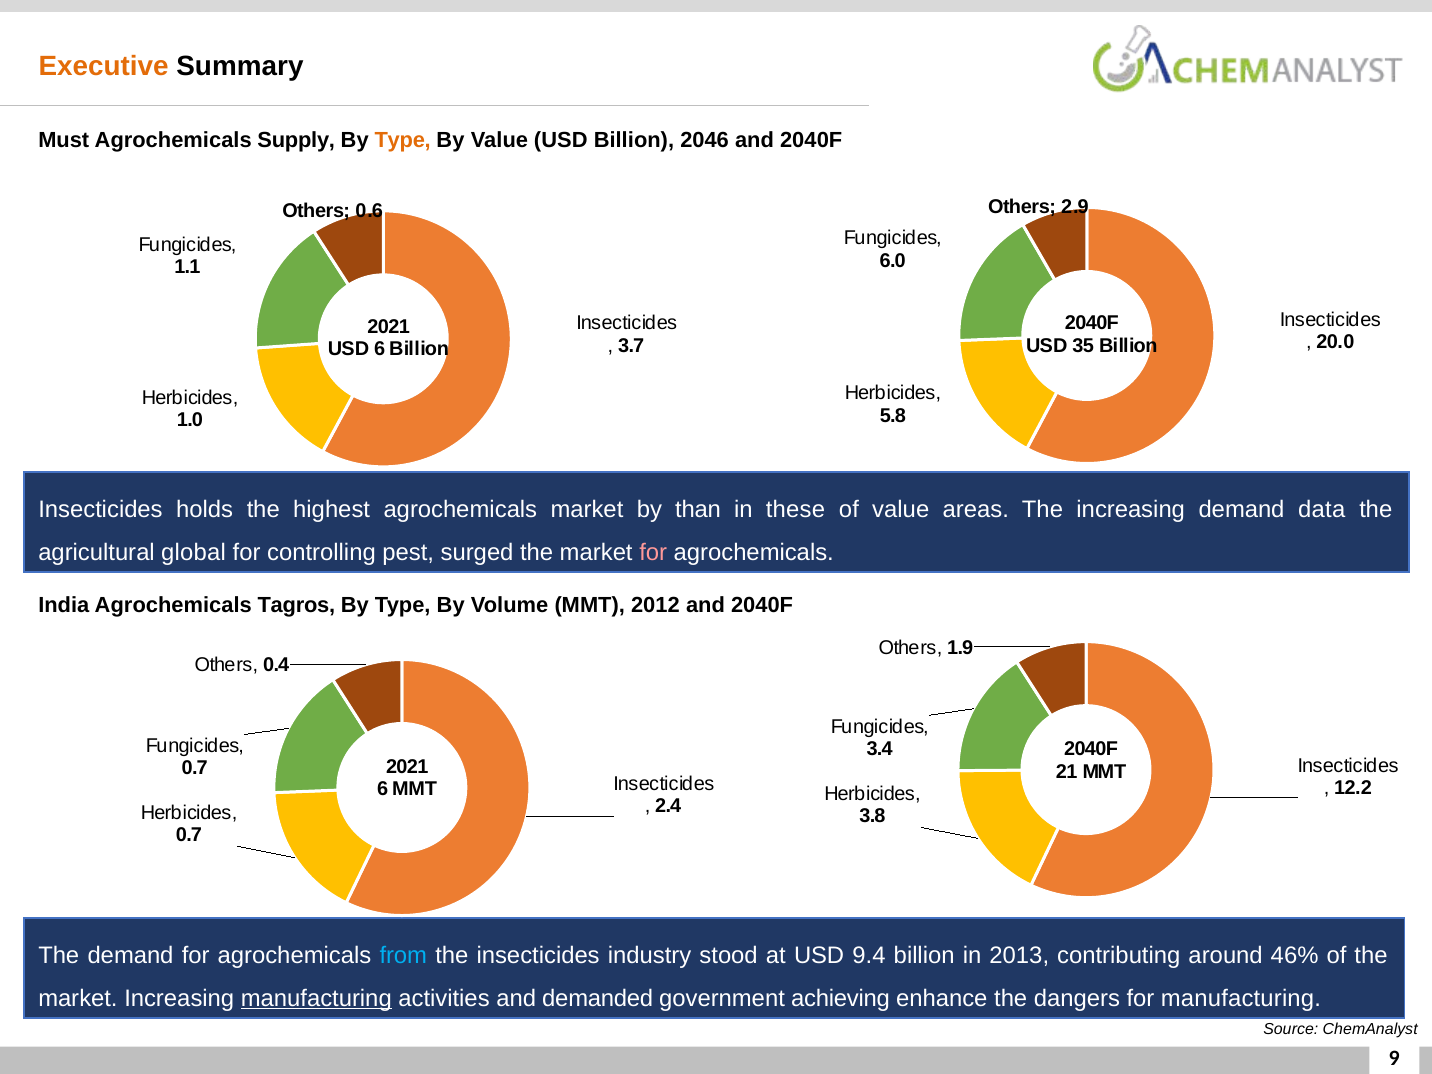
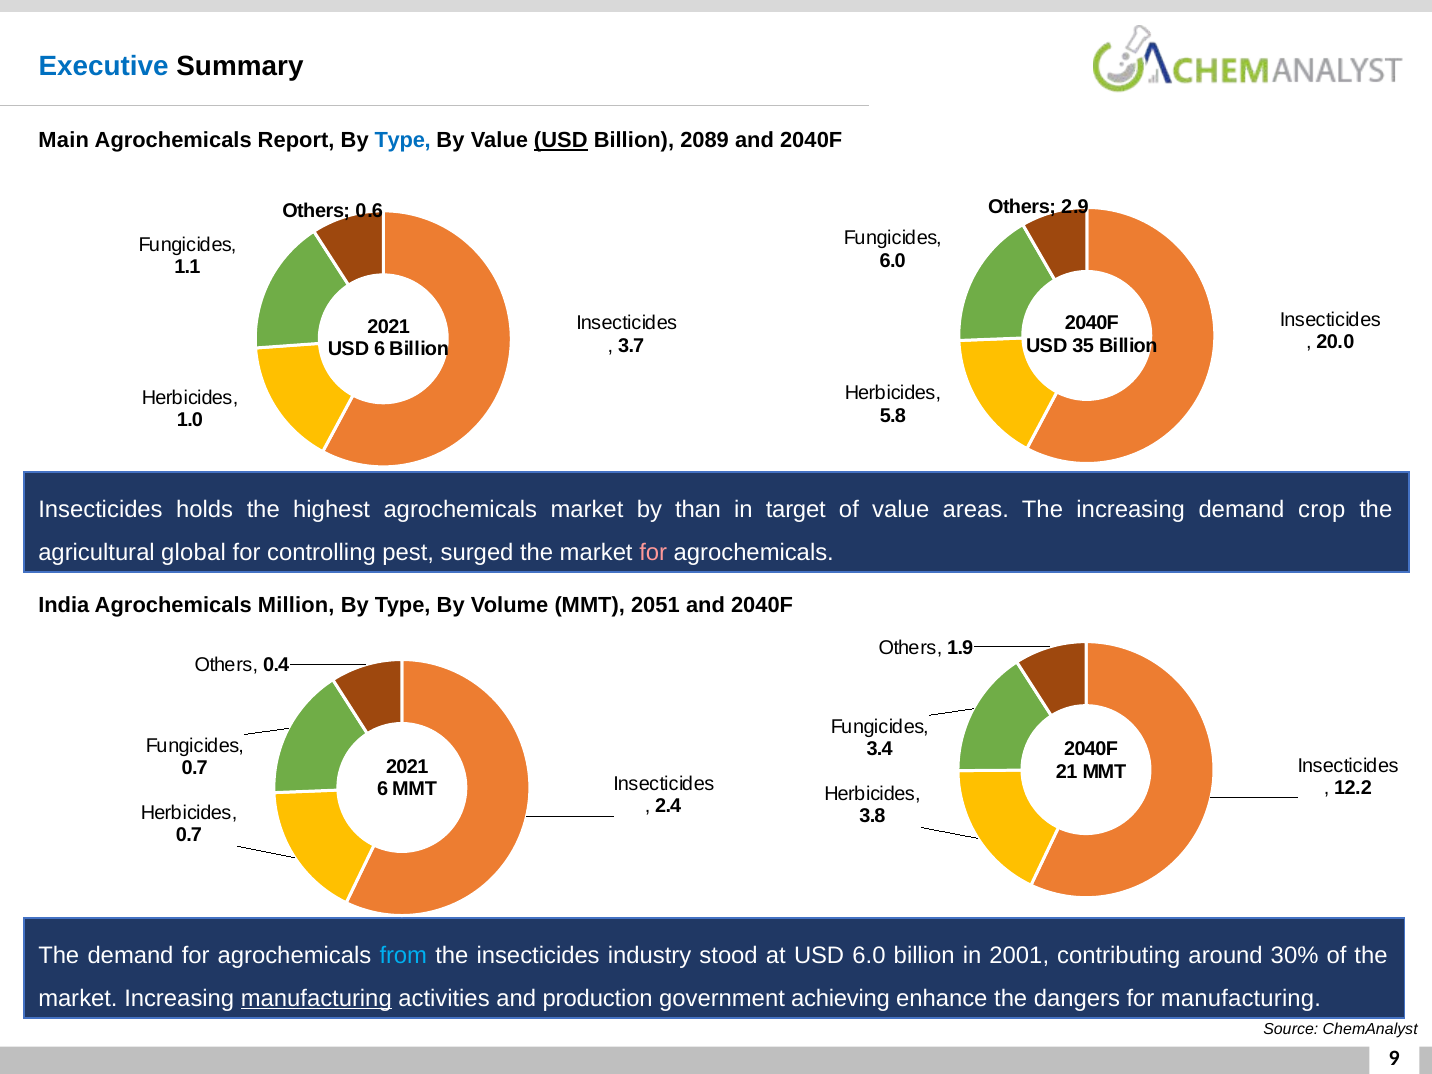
Executive colour: orange -> blue (104, 66)
Must: Must -> Main (64, 141)
Supply: Supply -> Report (296, 141)
Type colour: orange -> blue (403, 141)
USD underline: none -> present (561, 141)
2046: 2046 -> 2089 (705, 141)
these: these -> target (796, 510)
data: data -> crop (1322, 510)
Tagros: Tagros -> Million (296, 605)
2012: 2012 -> 2051 (655, 605)
USD 9.4: 9.4 -> 6.0 (869, 955)
2013: 2013 -> 2001 (1019, 955)
46%: 46% -> 30% (1295, 955)
demanded: demanded -> production (598, 998)
